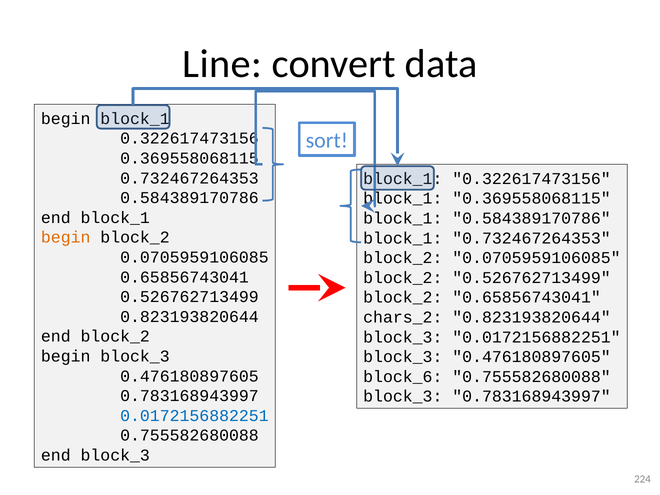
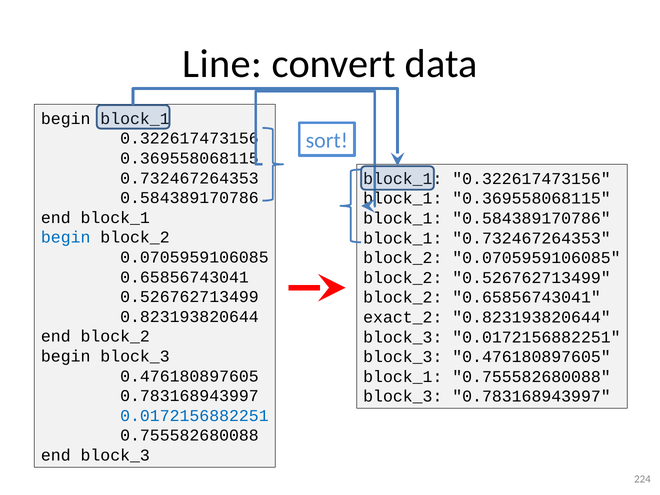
begin colour: orange -> blue (66, 238)
chars_2: chars_2 -> exact_2 (403, 317)
block_6: block_6 -> block_1 (403, 377)
